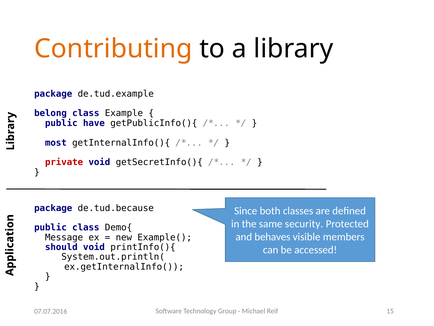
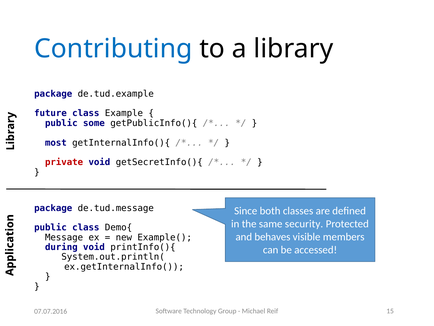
Contributing colour: orange -> blue (113, 49)
belong: belong -> future (50, 113)
have: have -> some (94, 123)
de.tud.because: de.tud.because -> de.tud.message (116, 208)
should: should -> during (61, 247)
